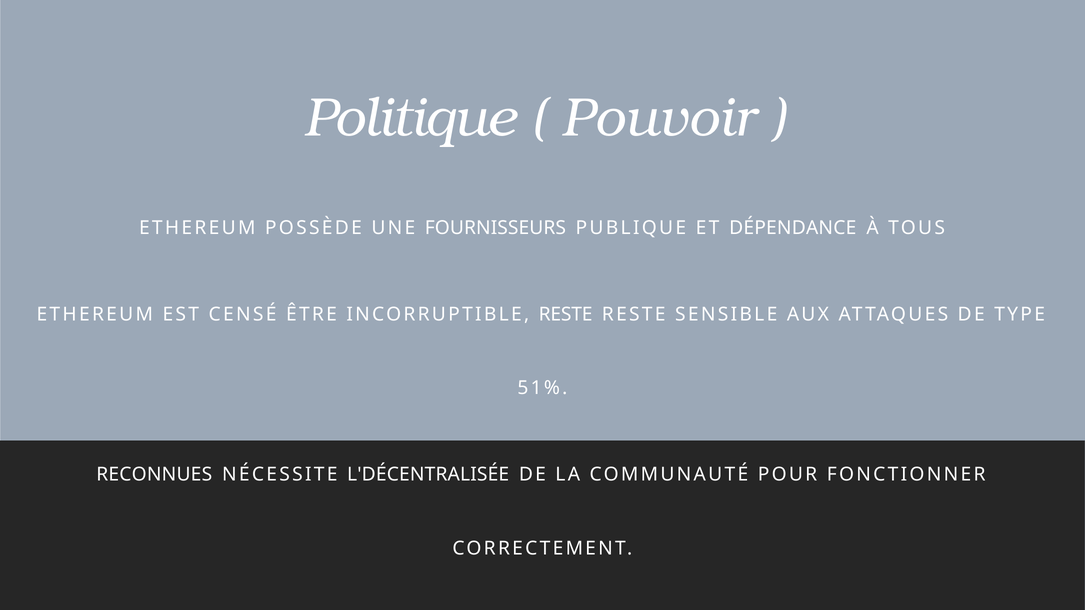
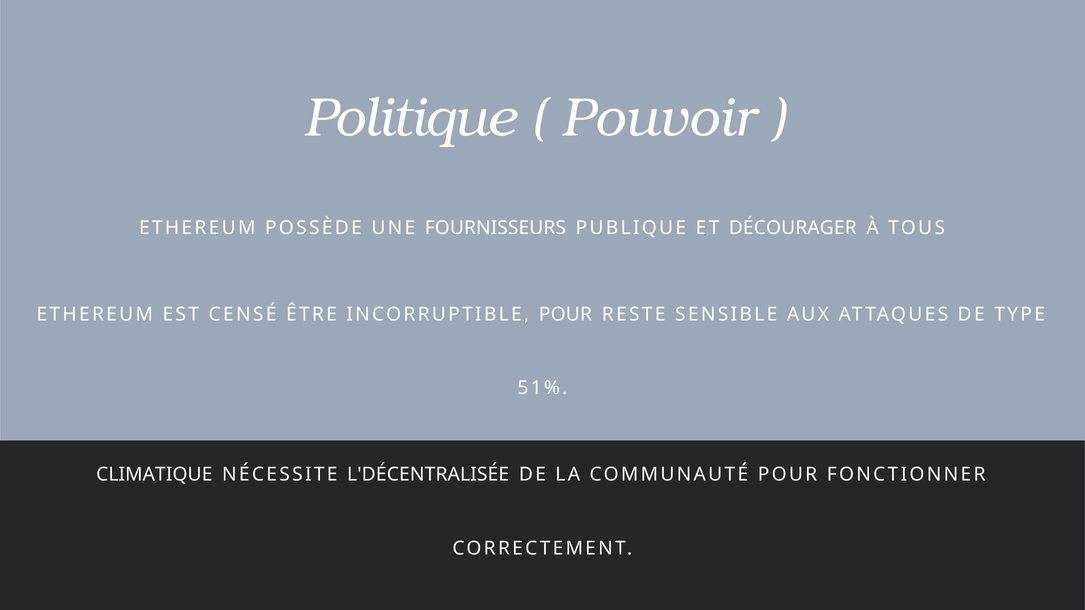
DÉPENDANCE: DÉPENDANCE -> DÉCOURAGER (793, 228)
INCORRUPTIBLE RESTE: RESTE -> POUR (565, 314)
RECONNUES: RECONNUES -> CLIMATIQUE (154, 475)
